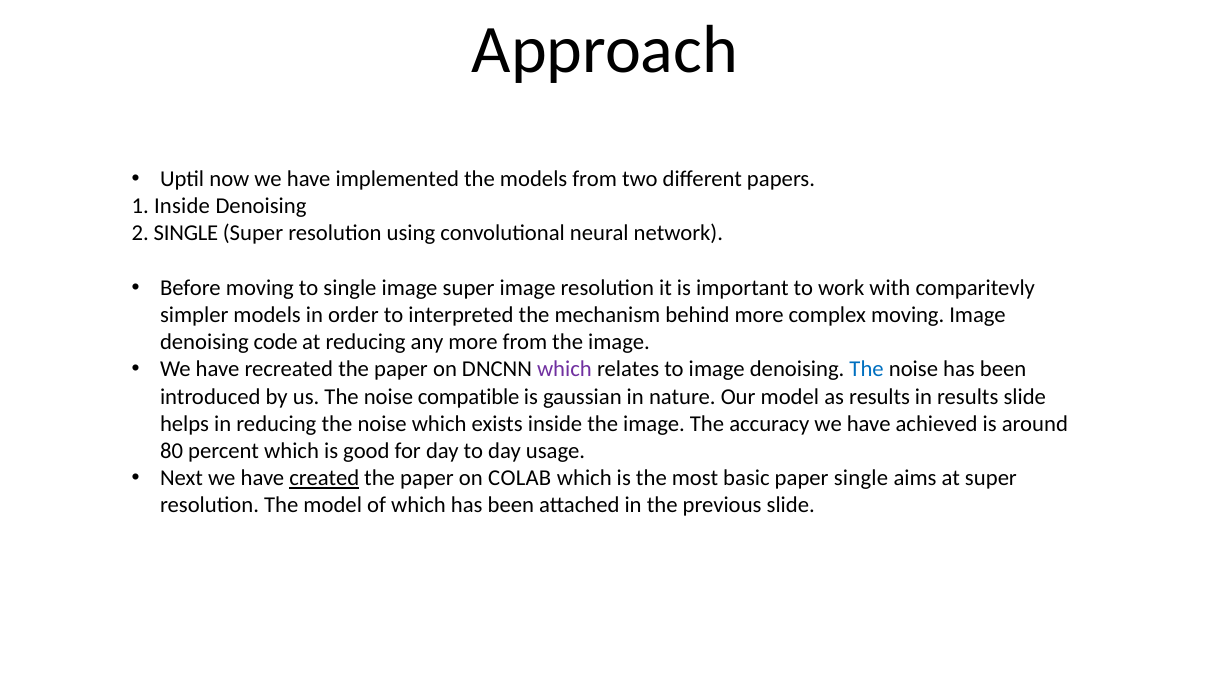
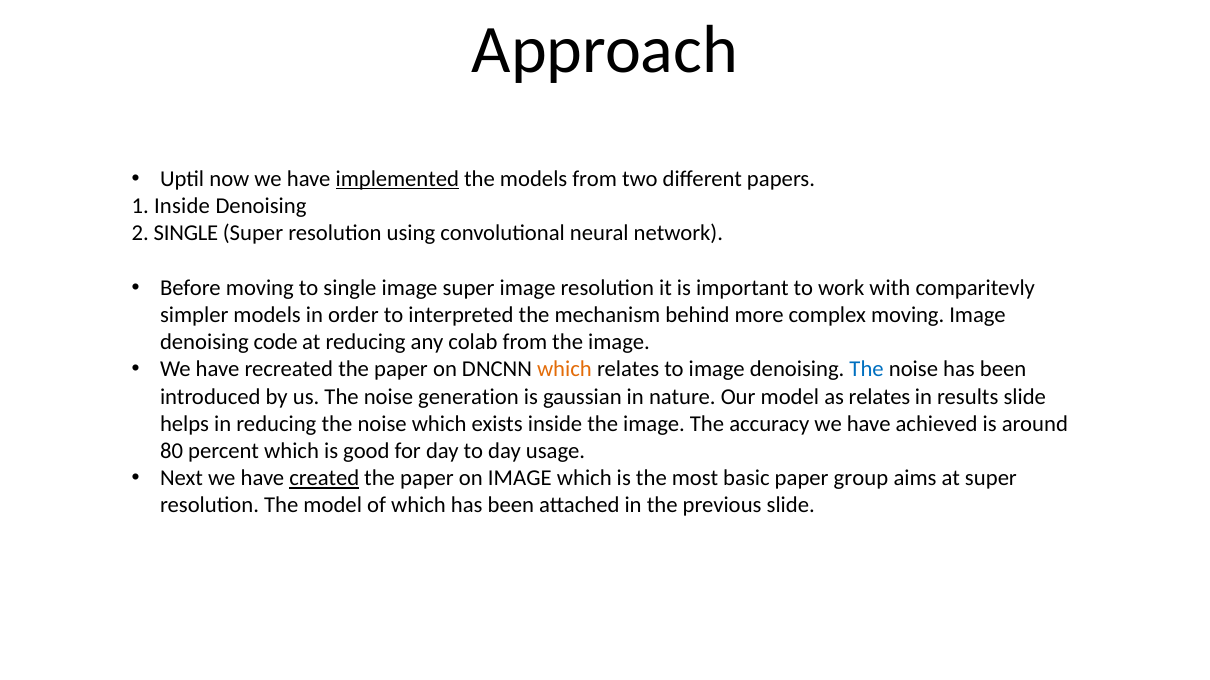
implemented underline: none -> present (397, 179)
any more: more -> colab (473, 342)
which colour: purple -> orange (564, 370)
compatible: compatible -> generation (468, 397)
as results: results -> relates (880, 397)
on COLAB: COLAB -> IMAGE (520, 479)
paper single: single -> group (861, 479)
